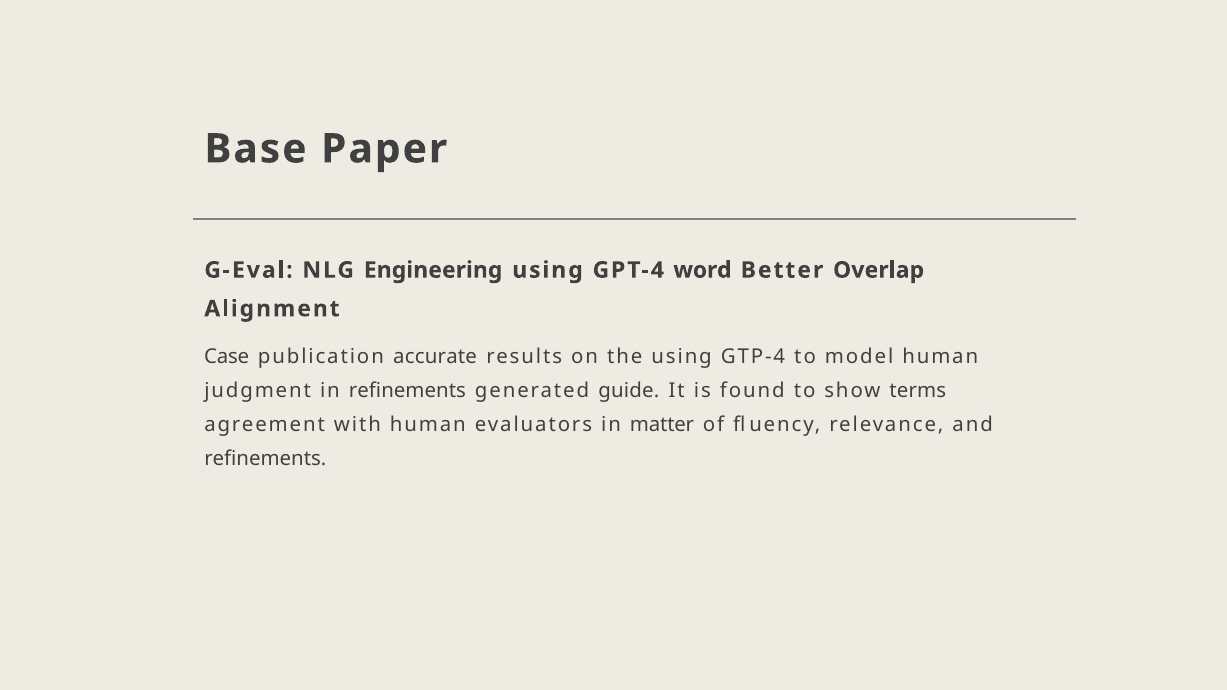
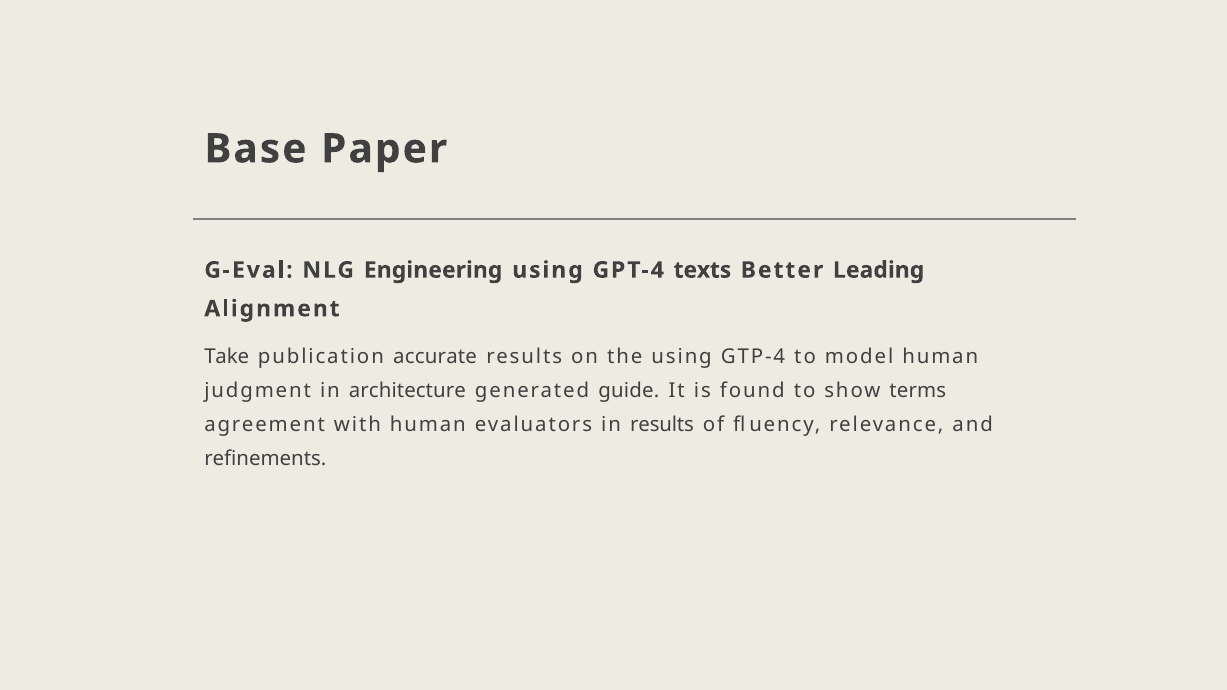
word: word -> texts (702, 270)
Overlap: Overlap -> Leading (879, 270)
Case: Case -> Take (227, 356)
in refinements: refinements -> architecture (407, 391)
in matter: matter -> results (662, 425)
